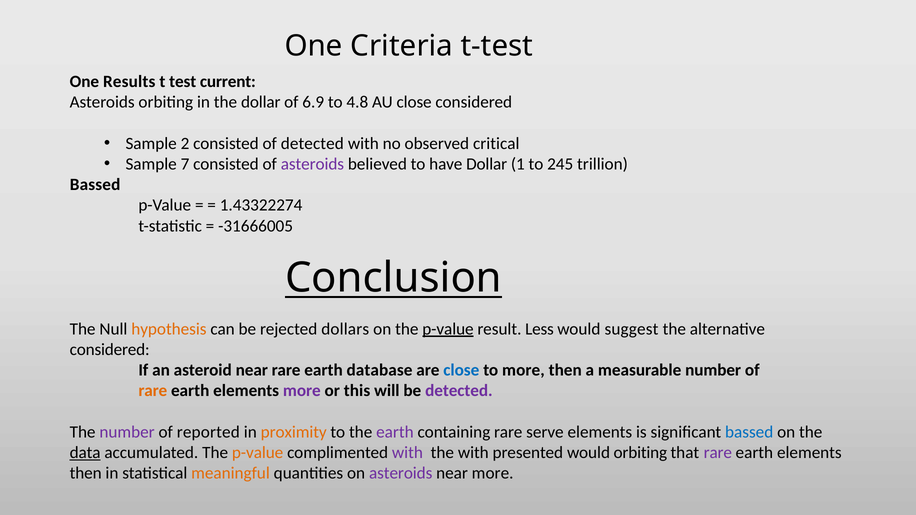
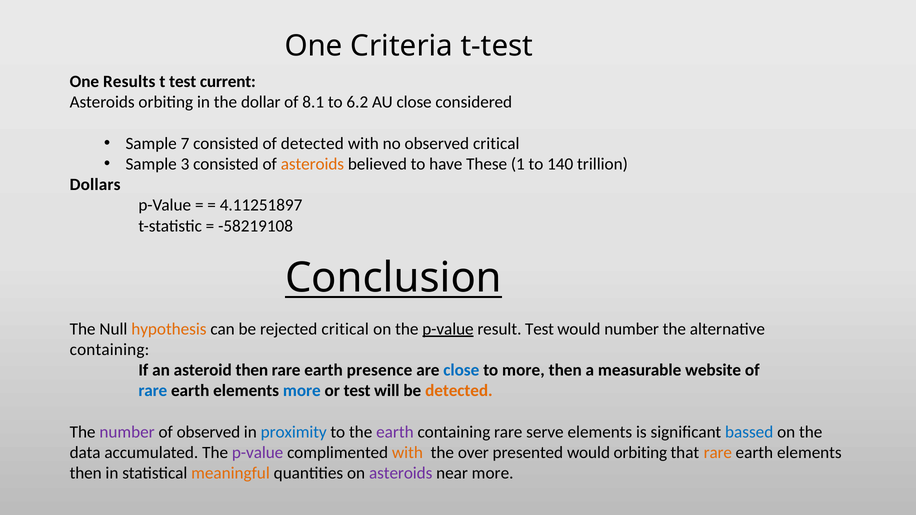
6.9: 6.9 -> 8.1 (313, 102)
4.8: 4.8 -> 6.2 (357, 102)
2: 2 -> 7 (185, 144)
7: 7 -> 3 (185, 164)
asteroids colour: purple -> orange (312, 164)
have Dollar: Dollar -> These (487, 164)
245: 245 -> 140 (560, 164)
Bassed: Bassed -> Dollars (95, 185)
1.43322274: 1.43322274 -> 4.11251897 (261, 205)
-31666005: -31666005 -> -58219108 (256, 226)
rejected dollars: dollars -> critical (345, 329)
result Less: Less -> Test (540, 329)
would suggest: suggest -> number (632, 329)
considered: considered -> containing (109, 350)
asteroid near: near -> then (252, 370)
database: database -> presence (379, 370)
measurable number: number -> website (713, 370)
rare colour: orange -> blue (153, 391)
more colour: purple -> blue (302, 391)
or this: this -> test (357, 391)
detected colour: purple -> orange (459, 391)
of reported: reported -> observed (208, 432)
proximity colour: orange -> blue (294, 432)
data underline: present -> none (85, 453)
p-value colour: orange -> purple (258, 453)
with colour: purple -> orange (407, 453)
the with: with -> over (473, 453)
rare colour: purple -> orange (718, 453)
